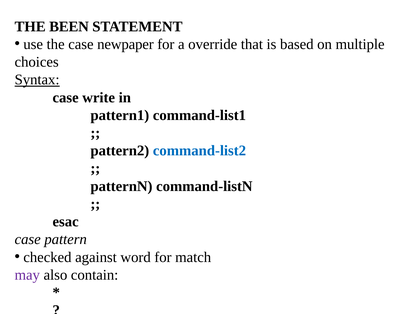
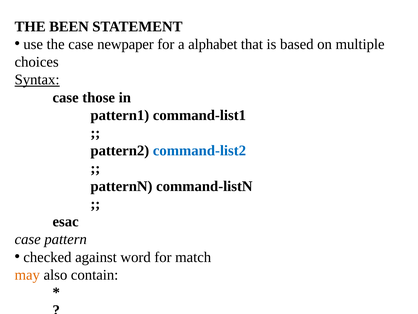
override: override -> alphabet (213, 44)
write: write -> those (99, 97)
may colour: purple -> orange (27, 274)
